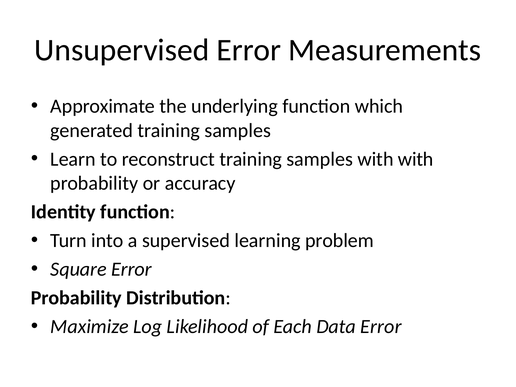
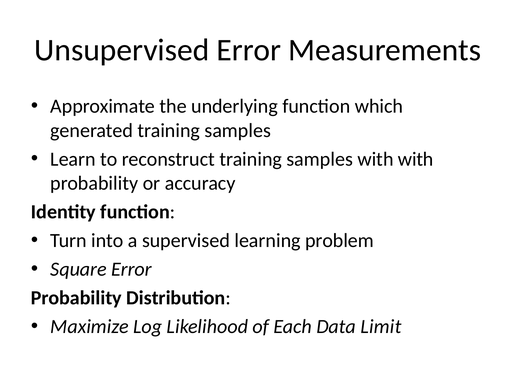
Data Error: Error -> Limit (381, 327)
